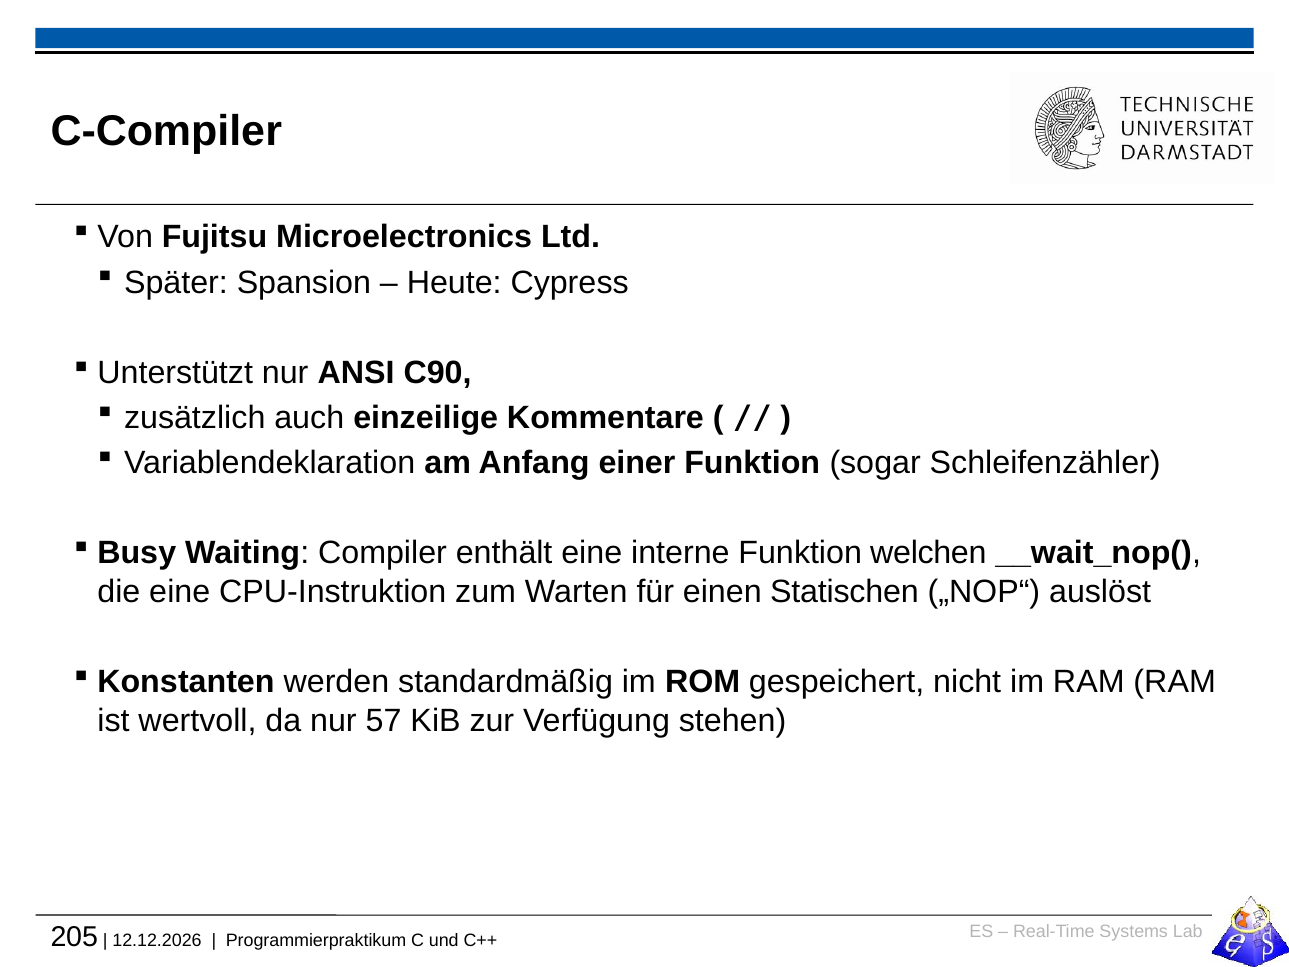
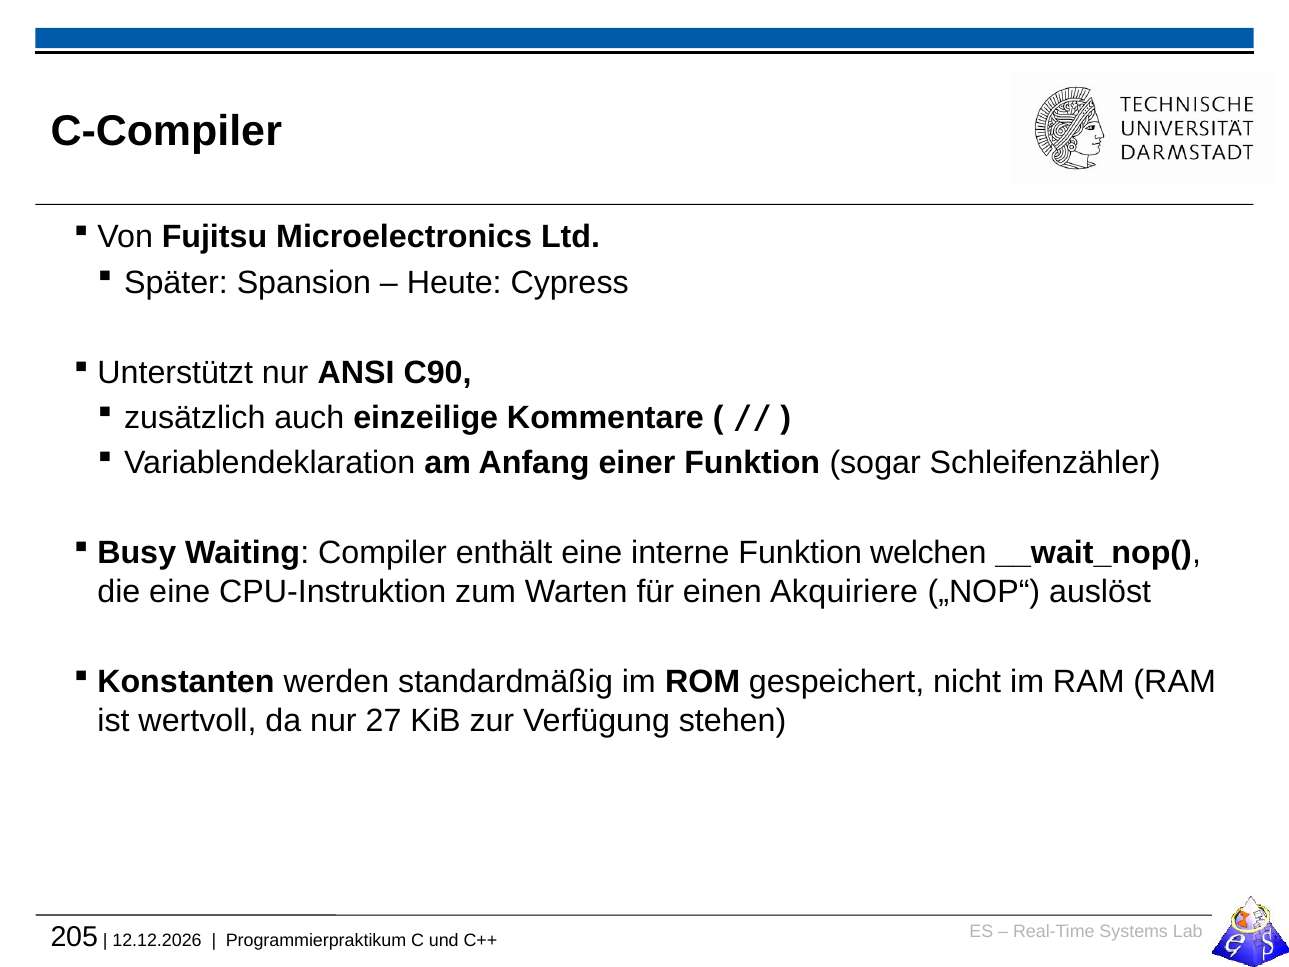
Statischen: Statischen -> Akquiriere (844, 592)
57: 57 -> 27 (384, 721)
